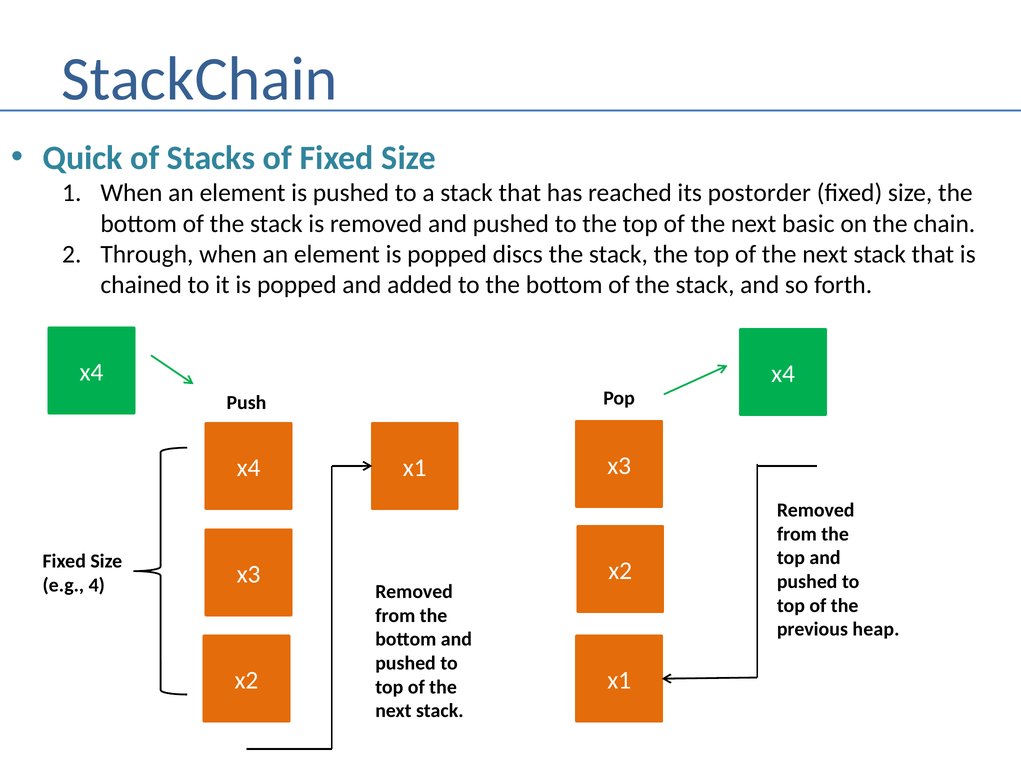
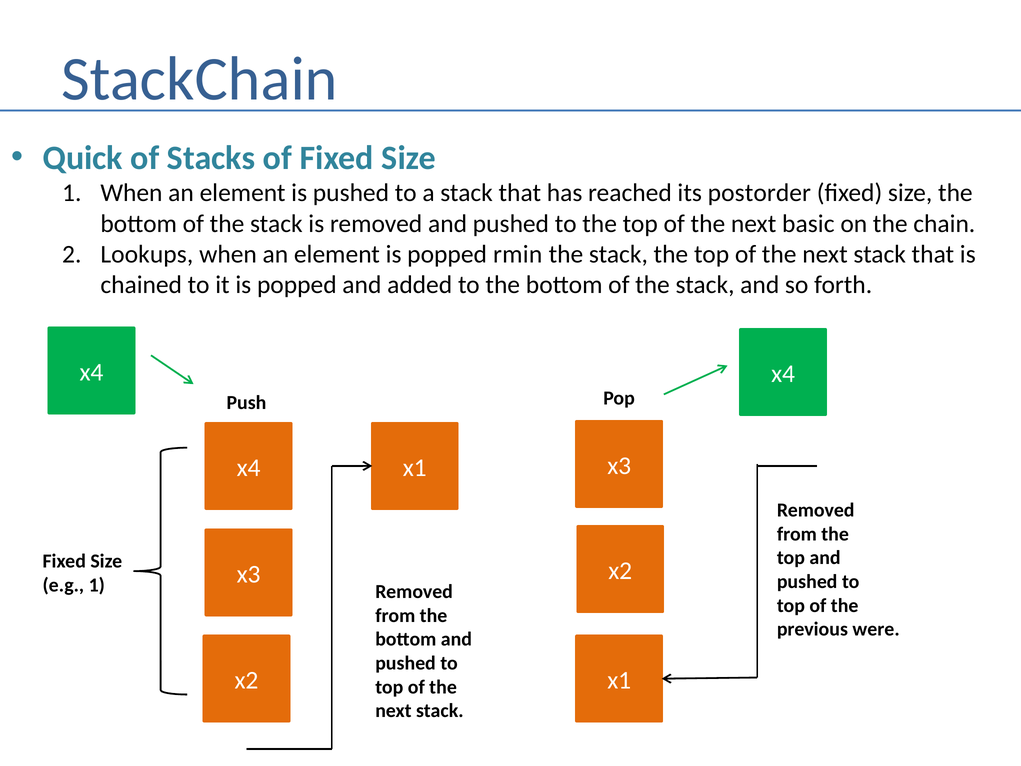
Through: Through -> Lookups (147, 254)
discs: discs -> rmin (518, 254)
e.g 4: 4 -> 1 (97, 585)
heap: heap -> were (876, 629)
